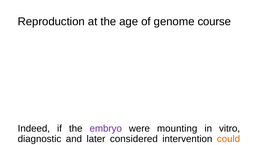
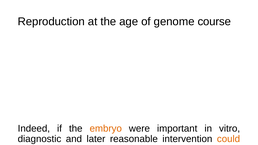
embryo colour: purple -> orange (106, 129)
mounting: mounting -> important (177, 129)
considered: considered -> reasonable (134, 139)
